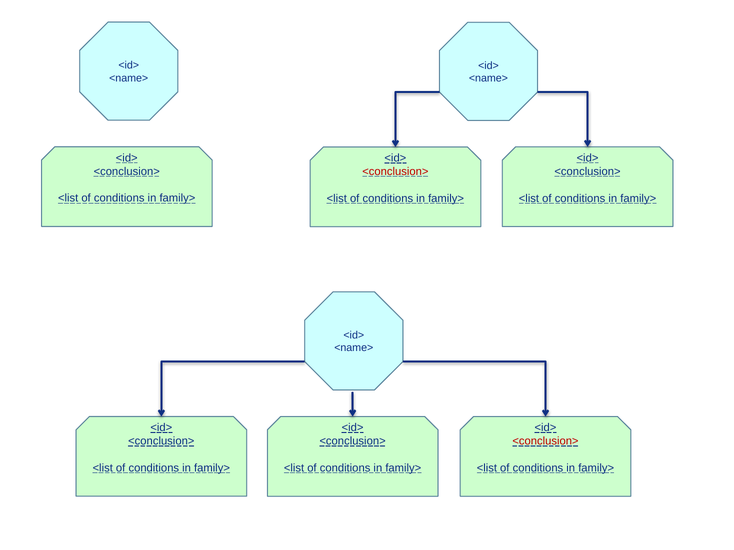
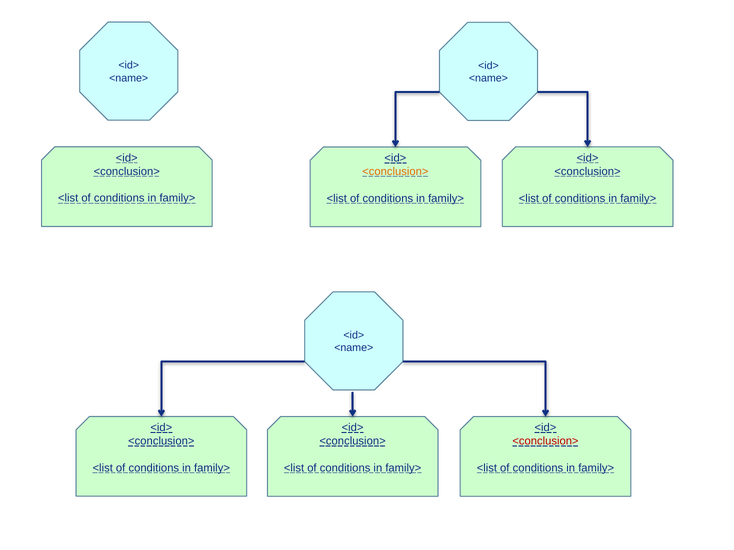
<conclusion> colour: red -> orange (395, 172)
